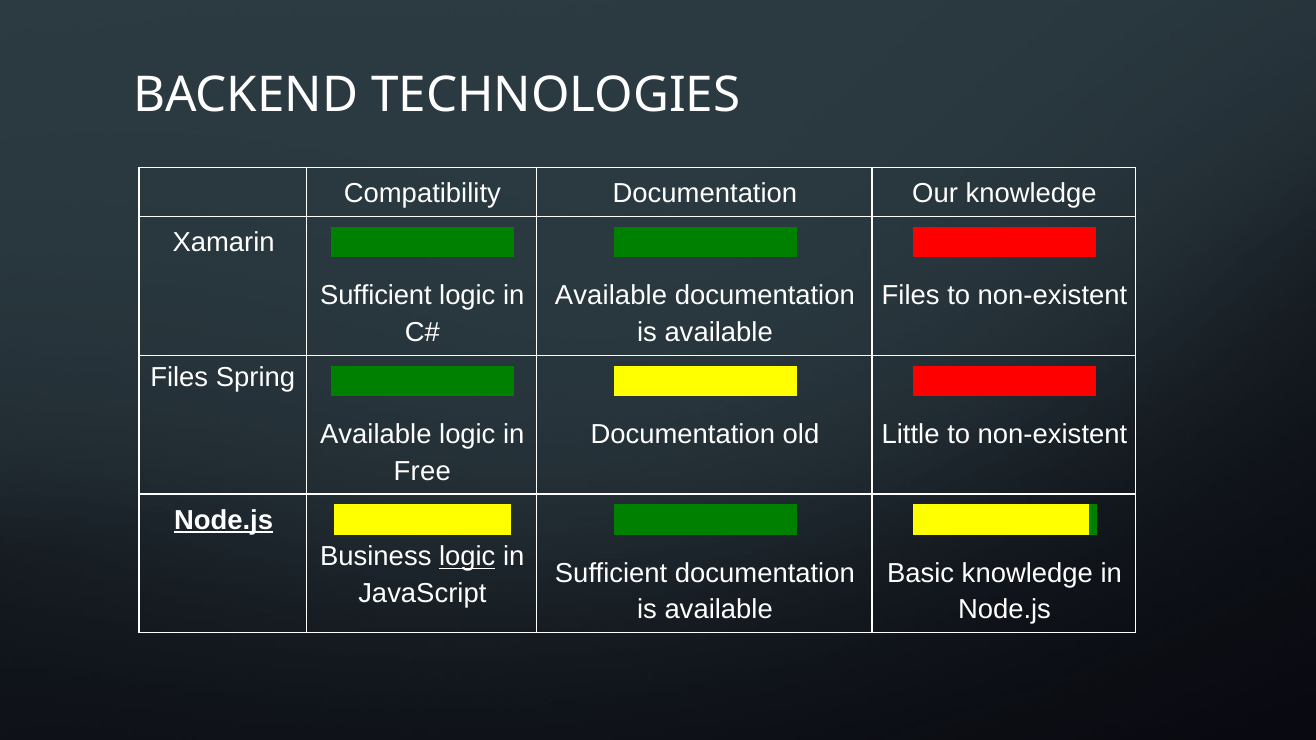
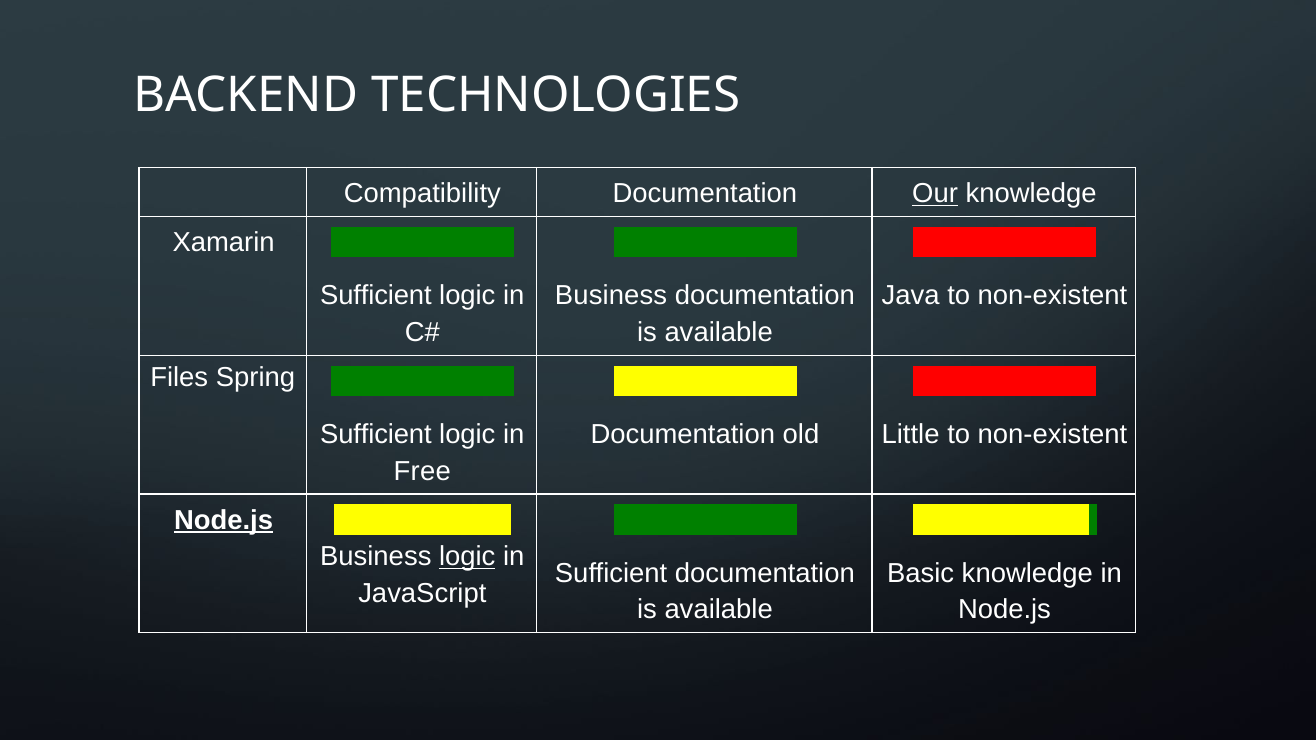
Our underline: none -> present (935, 194)
Available: Available -> Business (611, 296)
Files: Files -> Java (911, 296)
Available: Available -> Sufficient (376, 435)
